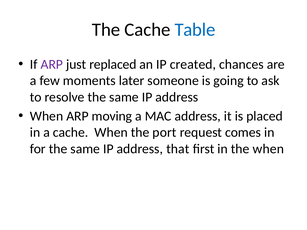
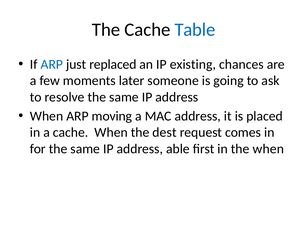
ARP colour: purple -> blue (52, 64)
created: created -> existing (193, 64)
port: port -> dest (165, 133)
that: that -> able (178, 149)
